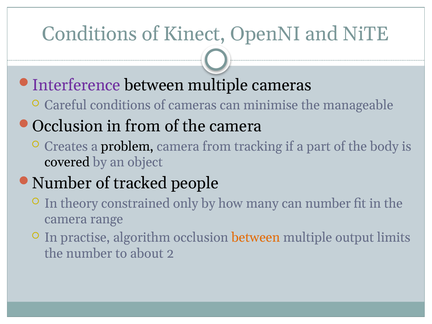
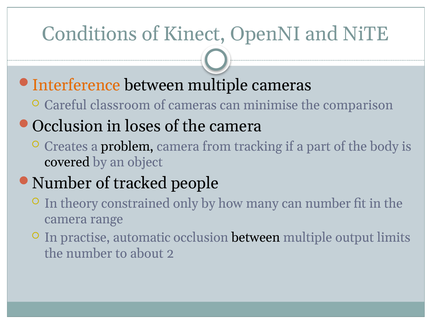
Interference colour: purple -> orange (76, 85)
Careful conditions: conditions -> classroom (120, 105)
manageable: manageable -> comparison (358, 105)
in from: from -> loses (143, 126)
algorithm: algorithm -> automatic (142, 238)
between colour: orange -> black (256, 238)
